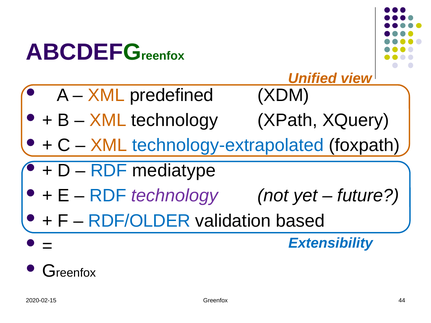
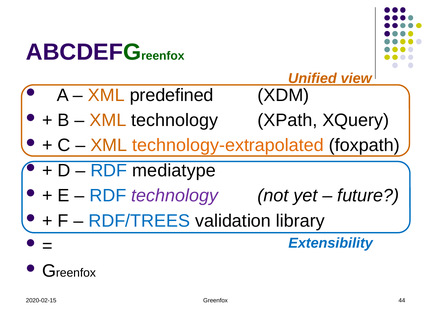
technology-extrapolated colour: blue -> orange (228, 146)
RDF/OLDER: RDF/OLDER -> RDF/TREES (139, 221)
based: based -> library (300, 221)
